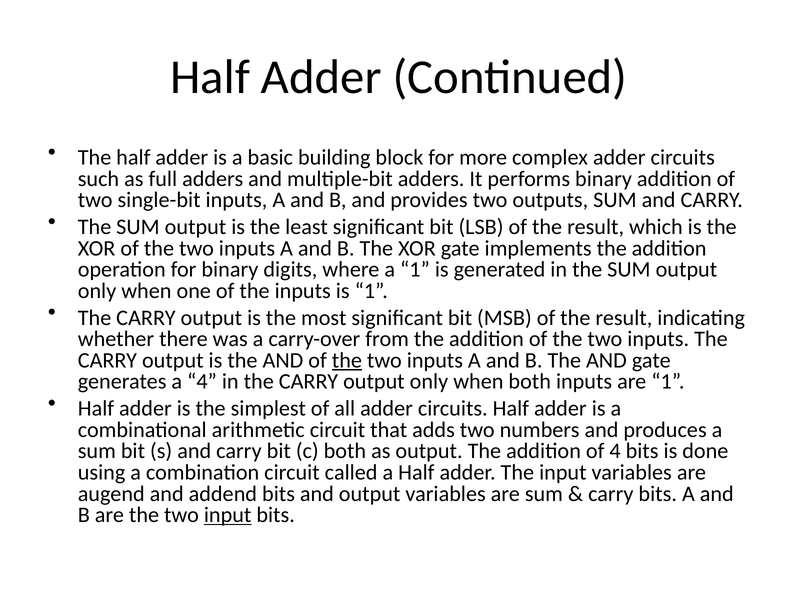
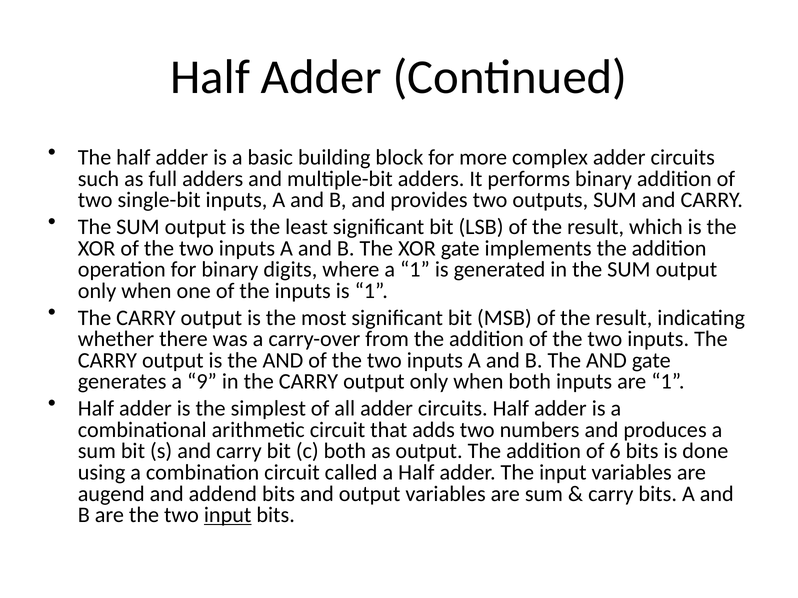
the underline: present -> none (347, 361)
a 4: 4 -> 9 (202, 382)
of 4: 4 -> 6 (615, 451)
